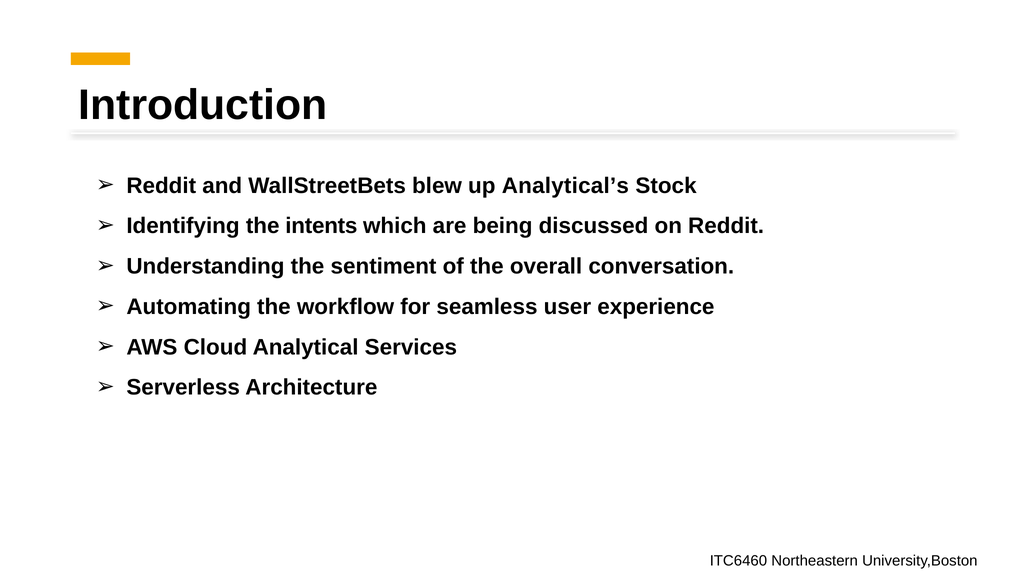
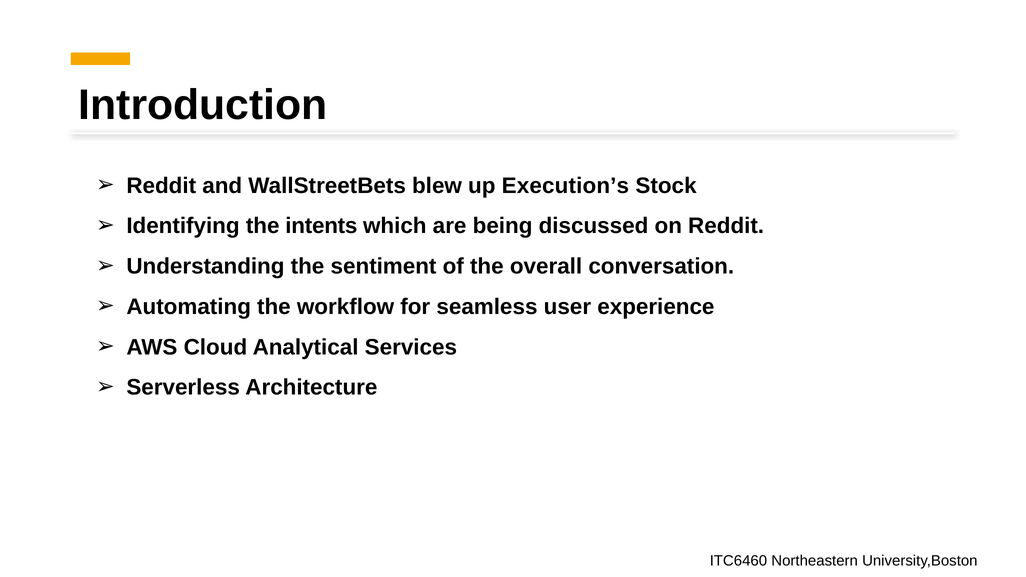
Analytical’s: Analytical’s -> Execution’s (565, 186)
